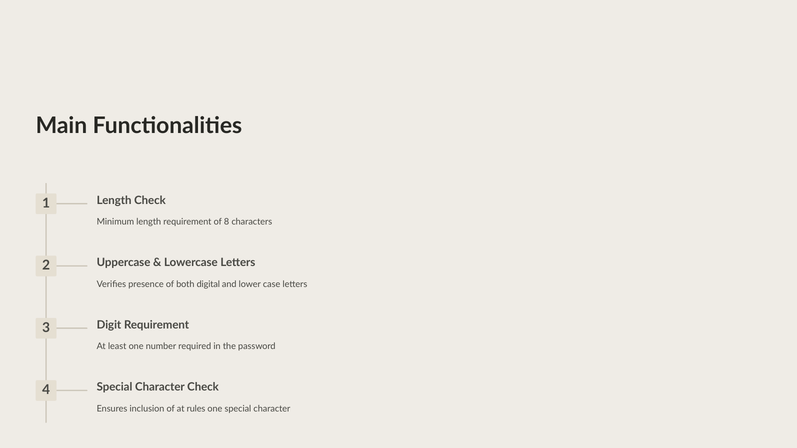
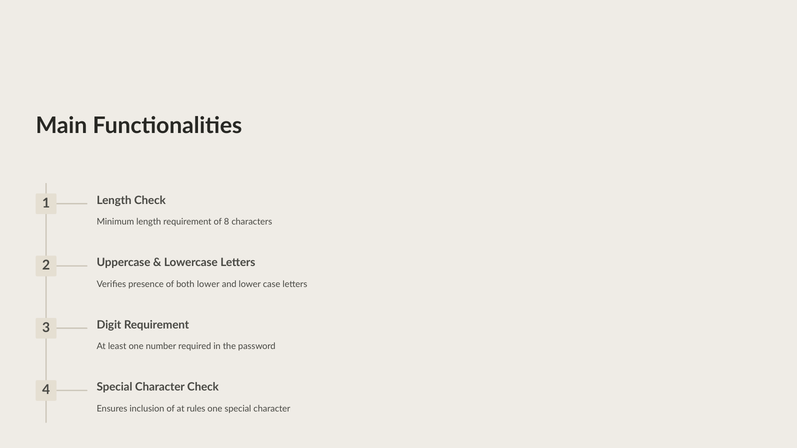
both digital: digital -> lower (208, 284)
